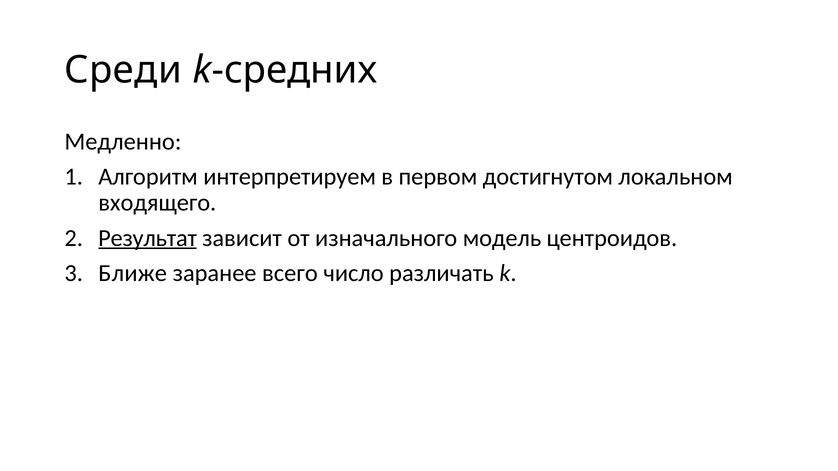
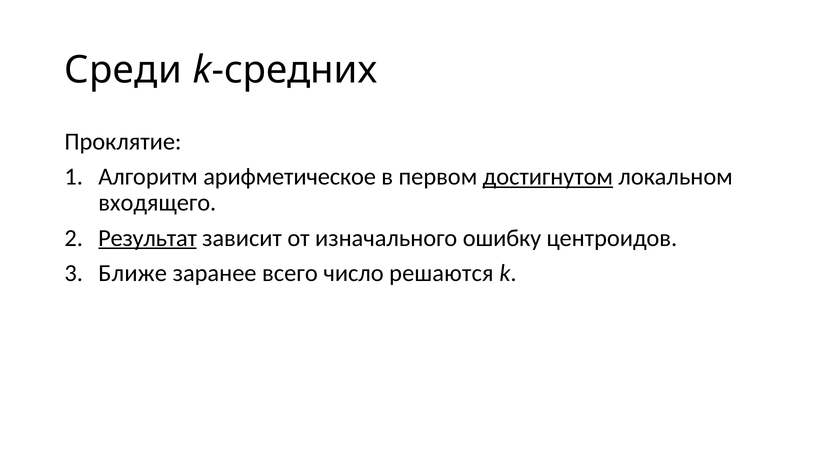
Медленно: Медленно -> Проклятие (123, 142)
интерпретируем: интерпретируем -> арифметическое (290, 177)
достигнутом underline: none -> present (548, 177)
модель: модель -> ошибку (502, 238)
различать: различать -> решаются (441, 273)
